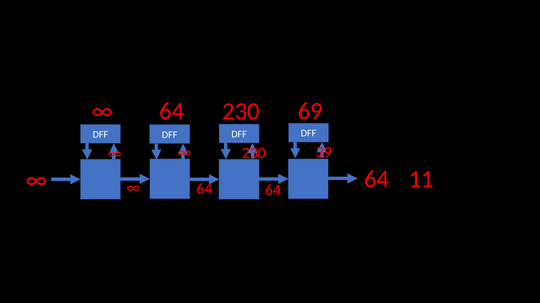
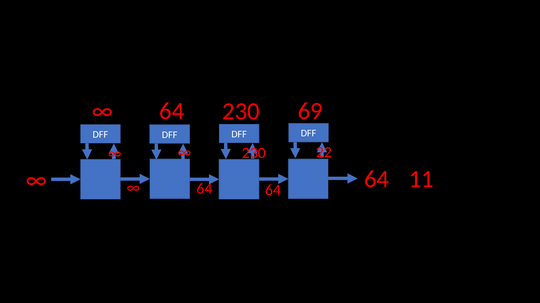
39: 39 -> 22 (324, 153)
